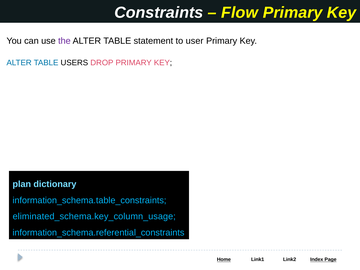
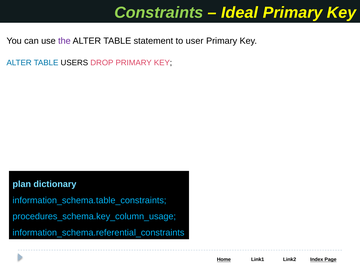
Constraints colour: white -> light green (159, 12)
Flow: Flow -> Ideal (240, 12)
eliminated_schema.key_column_usage: eliminated_schema.key_column_usage -> procedures_schema.key_column_usage (94, 217)
